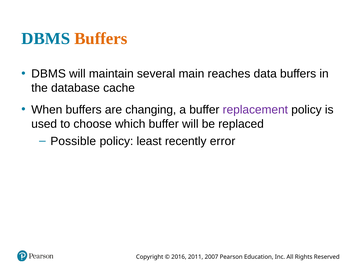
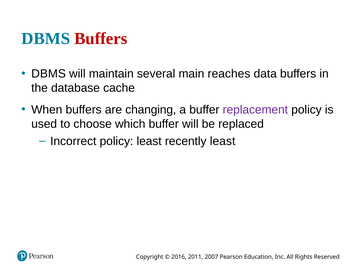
Buffers colour: orange -> red (101, 39)
Possible: Possible -> Incorrect (73, 141)
recently error: error -> least (223, 141)
